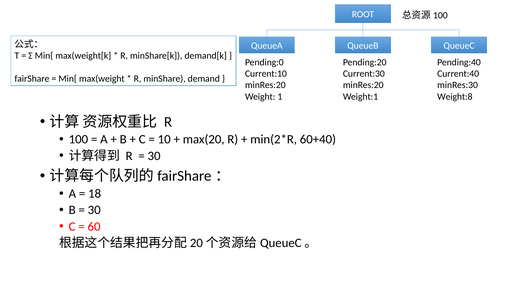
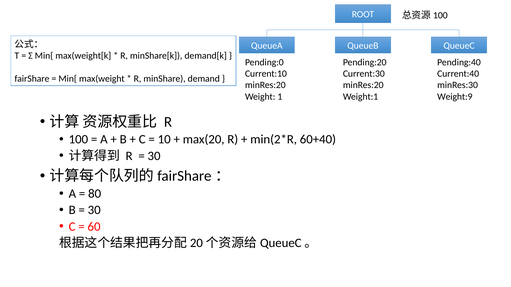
Weight:8: Weight:8 -> Weight:9 (455, 97)
18: 18 -> 80 (95, 194)
